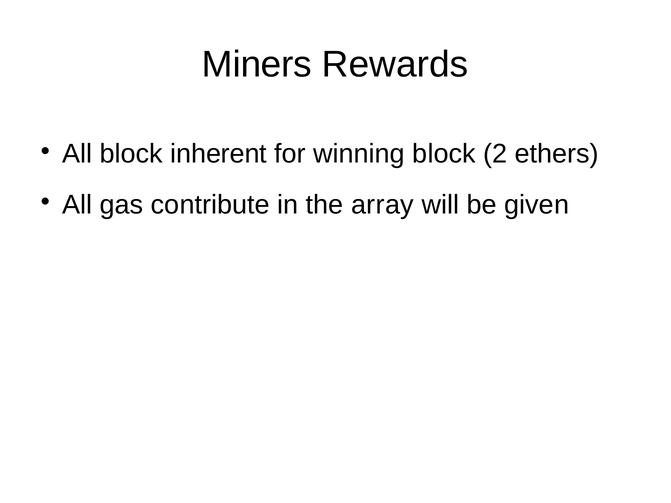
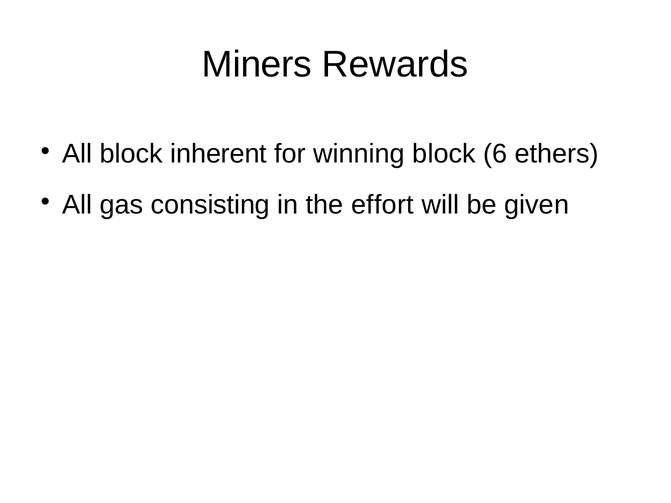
2: 2 -> 6 (495, 154)
contribute: contribute -> consisting (210, 205)
array: array -> effort (383, 205)
